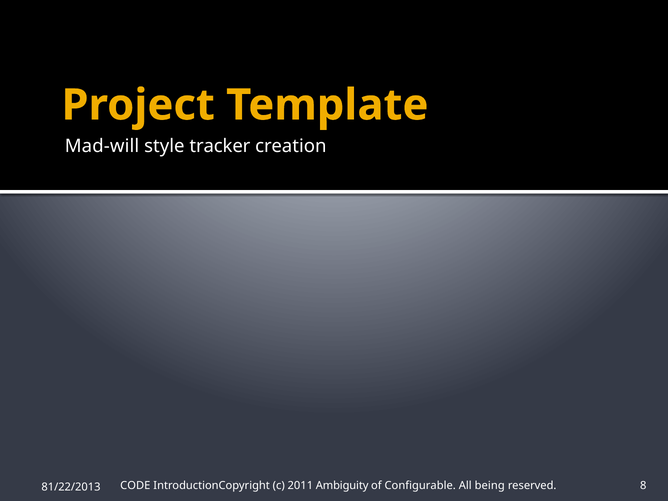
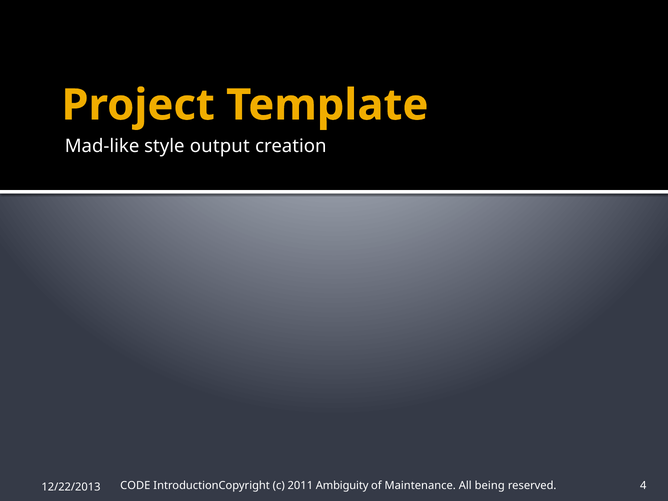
Mad-will: Mad-will -> Mad-like (102, 146)
tracker: tracker -> output (220, 146)
Configurable: Configurable -> Maintenance (420, 485)
8: 8 -> 4 (643, 485)
81/22/2013: 81/22/2013 -> 12/22/2013 (71, 487)
